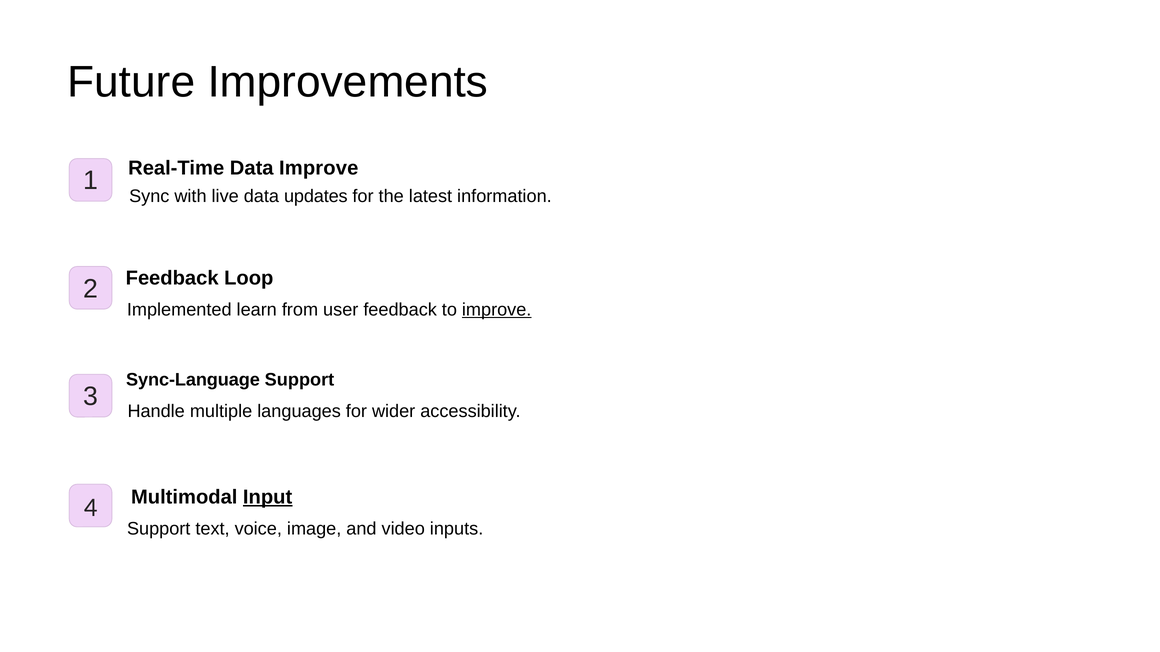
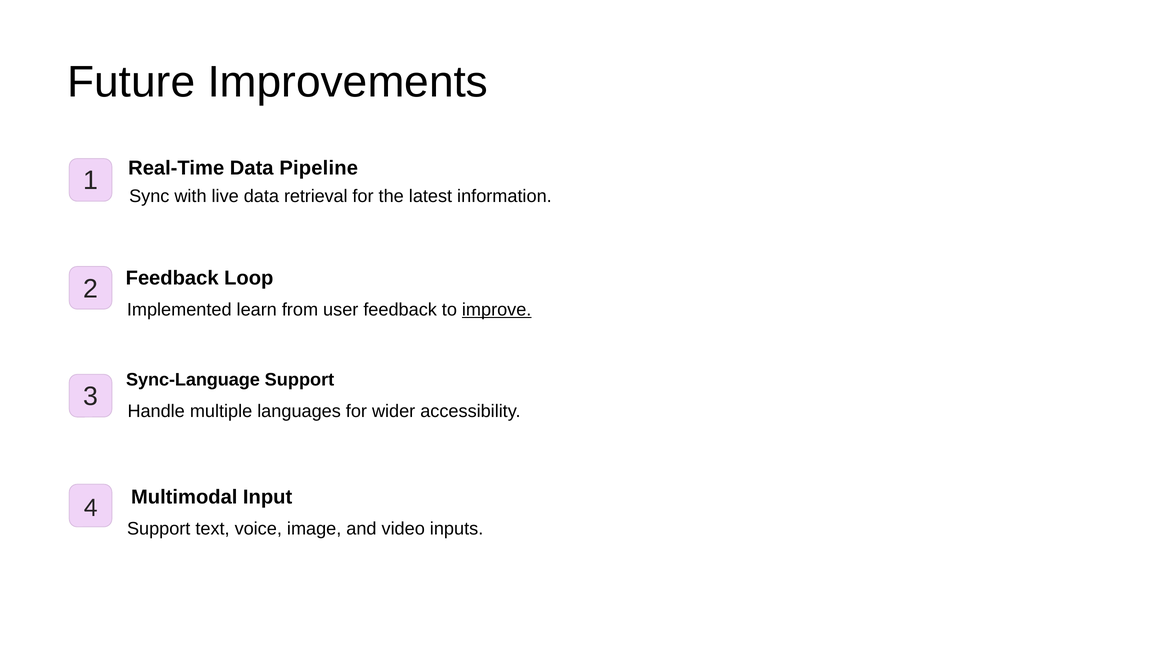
Data Improve: Improve -> Pipeline (319, 168)
updates: updates -> retrieval (316, 197)
Input underline: present -> none (268, 498)
